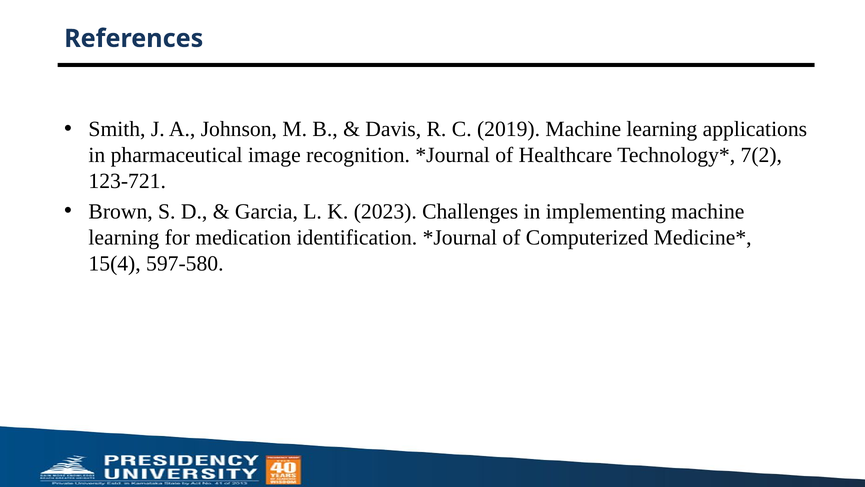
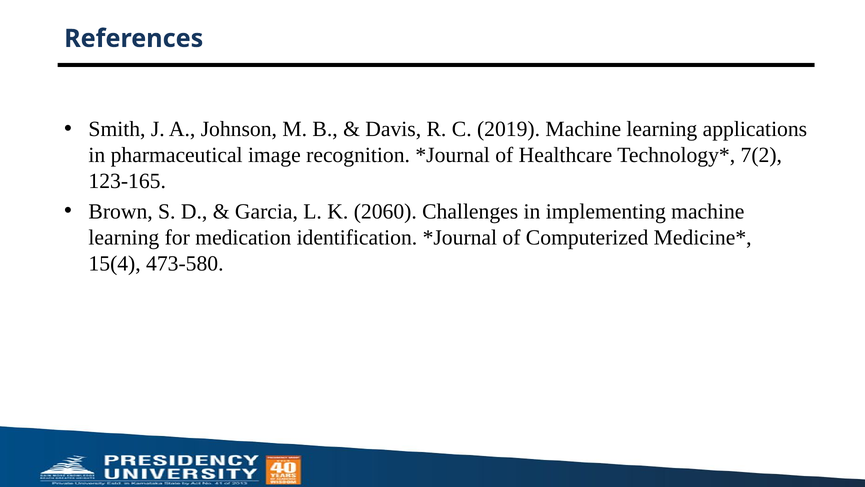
123-721: 123-721 -> 123-165 (127, 181)
2023: 2023 -> 2060 (385, 211)
597-580: 597-580 -> 473-580 (185, 263)
